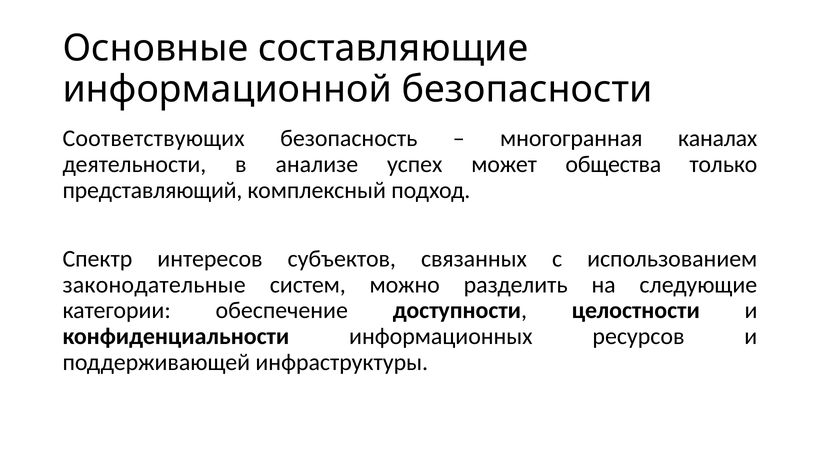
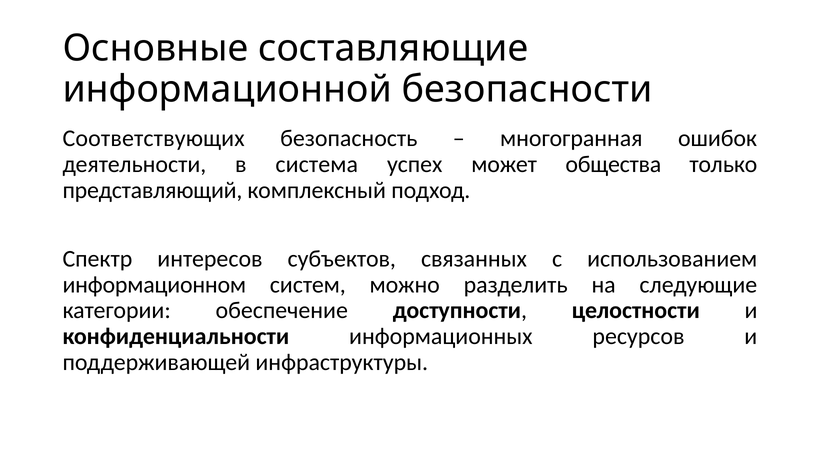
каналах: каналах -> ошибок (718, 139)
анализе: анализе -> система (317, 164)
законодательные: законодательные -> информационном (154, 285)
